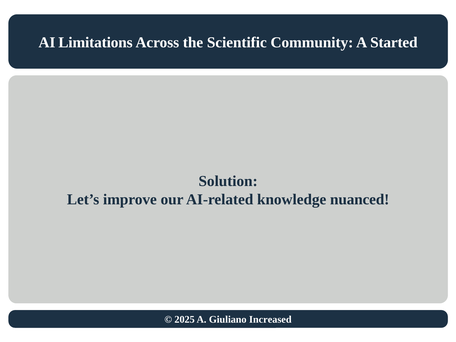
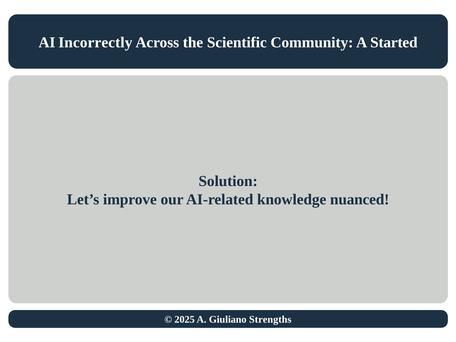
Limitations: Limitations -> Incorrectly (95, 43)
Increased: Increased -> Strengths (270, 320)
